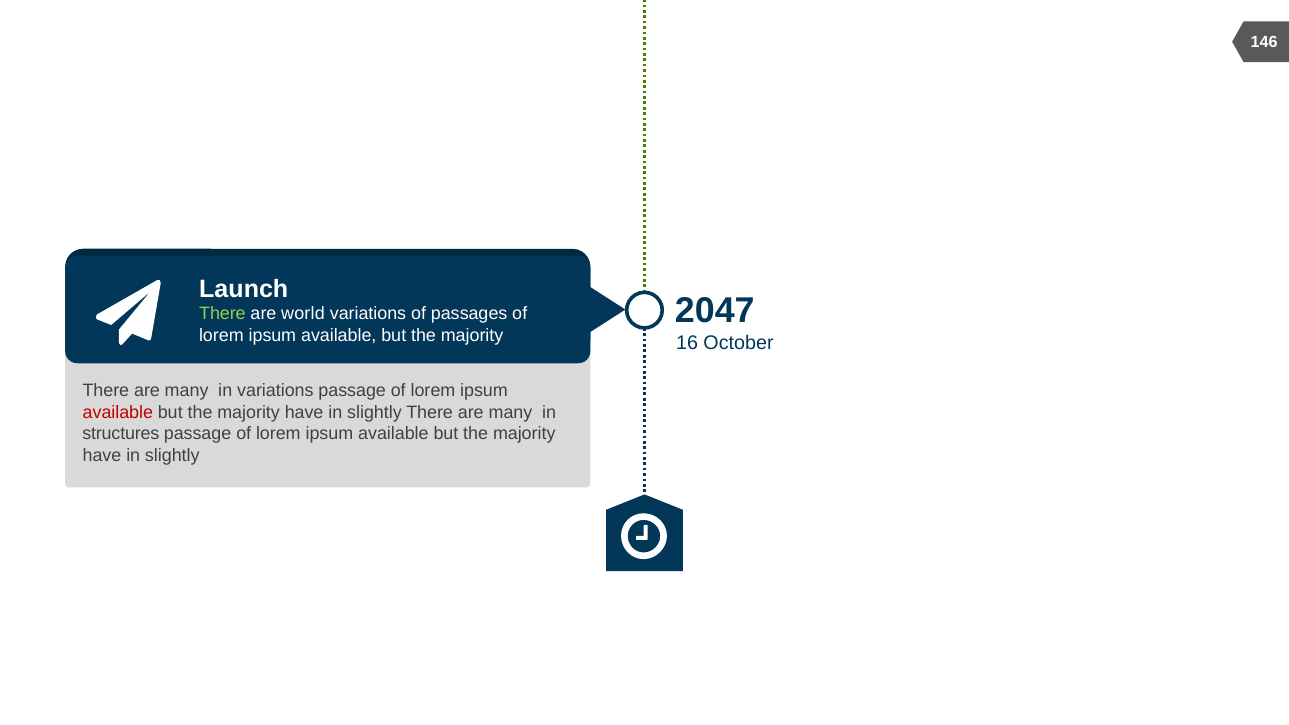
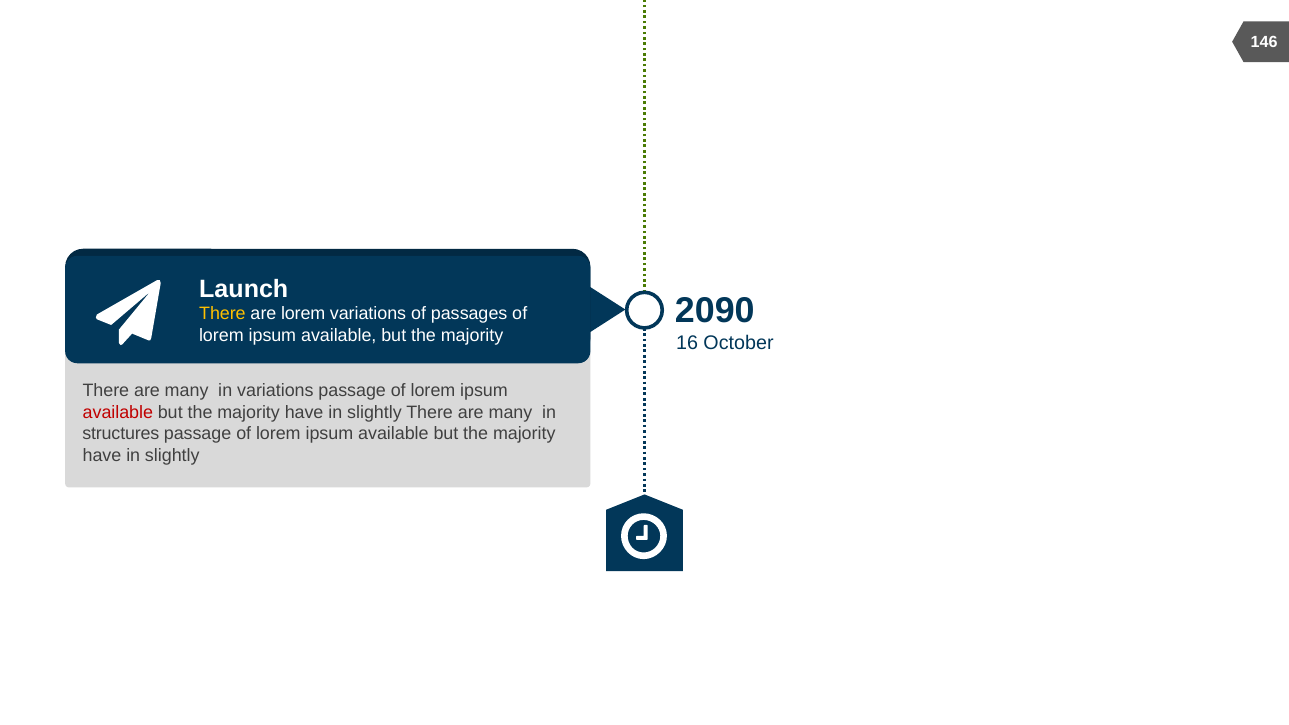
2047: 2047 -> 2090 (715, 311)
There colour: light green -> yellow (222, 314)
are world: world -> lorem (303, 314)
